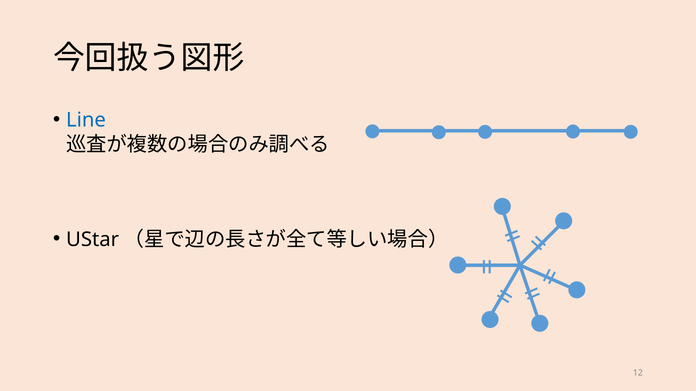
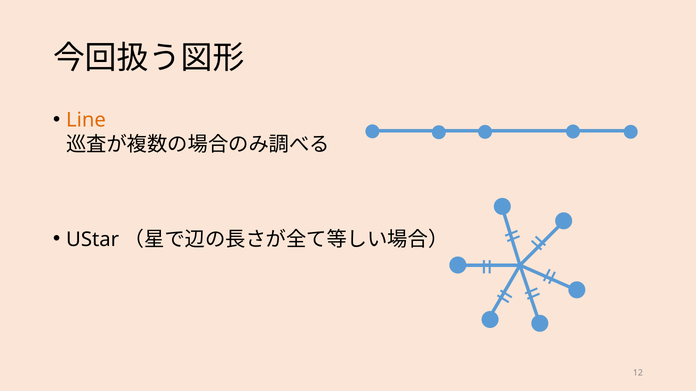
Line colour: blue -> orange (86, 120)
